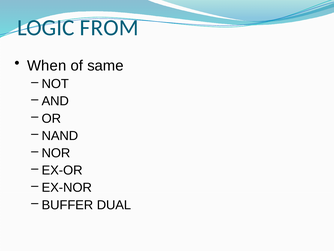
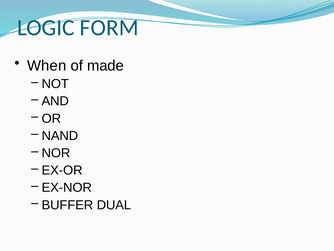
FROM: FROM -> FORM (109, 28)
same: same -> made (105, 65)
